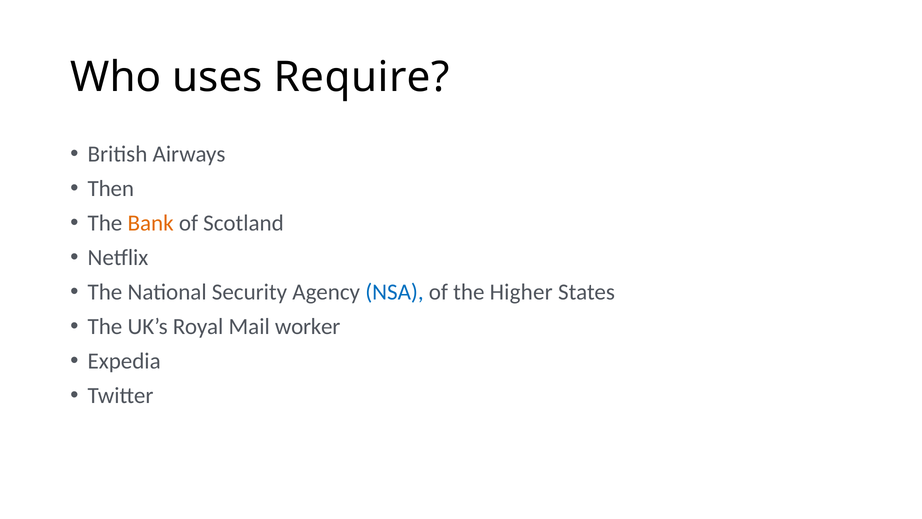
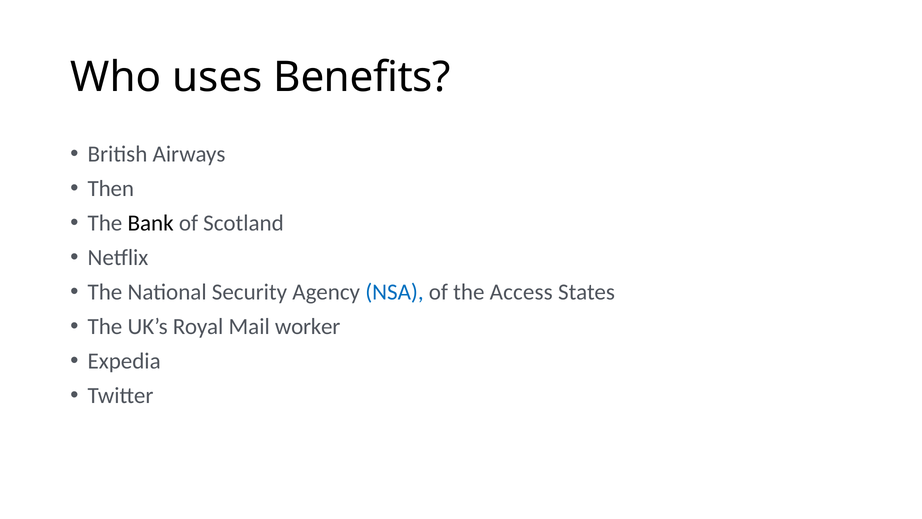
Require: Require -> Benefits (362, 77)
Bank colour: orange -> black (151, 223)
Higher: Higher -> Access (521, 292)
